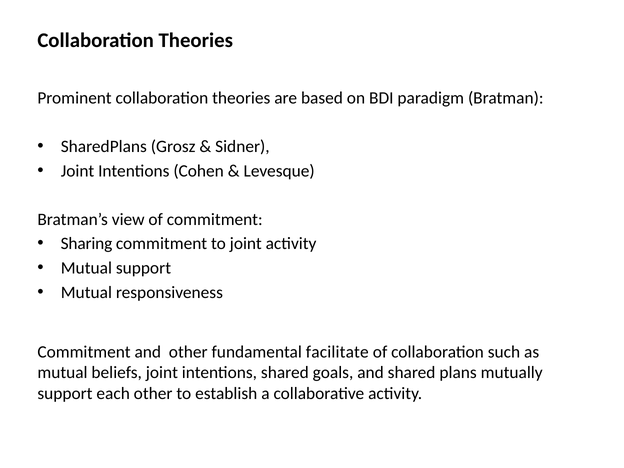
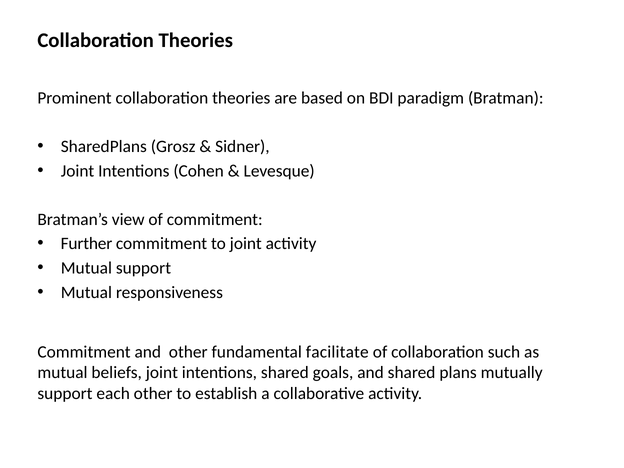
Sharing: Sharing -> Further (86, 244)
